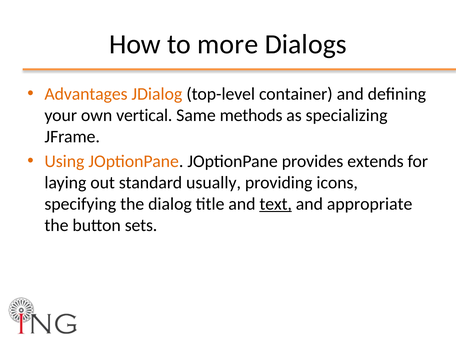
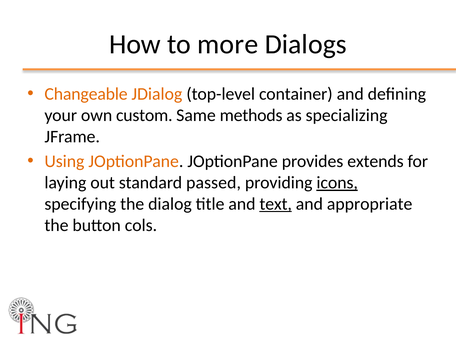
Advantages: Advantages -> Changeable (86, 94)
vertical: vertical -> custom (144, 115)
usually: usually -> passed (214, 183)
icons underline: none -> present (337, 183)
sets: sets -> cols (141, 225)
